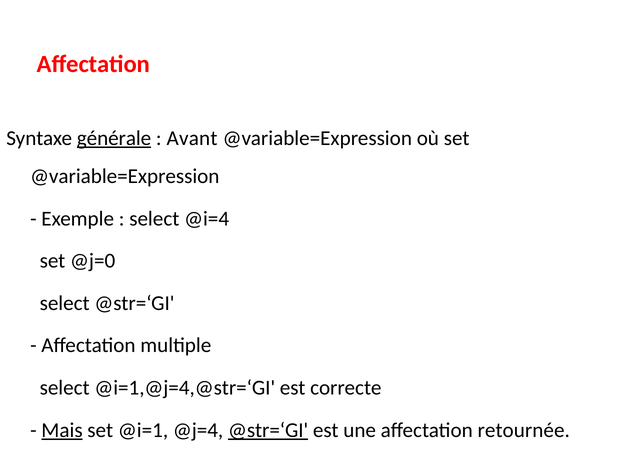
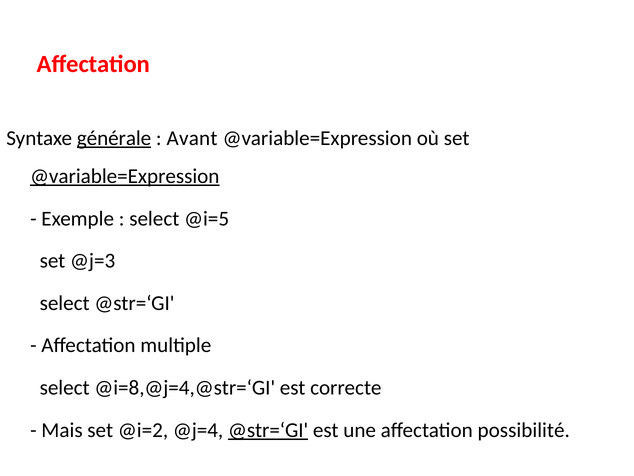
@variable=Expression underline: none -> present (125, 176)
@i=4: @i=4 -> @i=5 (207, 218)
@j=0: @j=0 -> @j=3 (93, 261)
@i=1,@j=4,@str=‘GI: @i=1,@j=4,@str=‘GI -> @i=8,@j=4,@str=‘GI (185, 387)
Mais underline: present -> none (62, 430)
@i=1: @i=1 -> @i=2 (143, 430)
retournée: retournée -> possibilité (524, 430)
